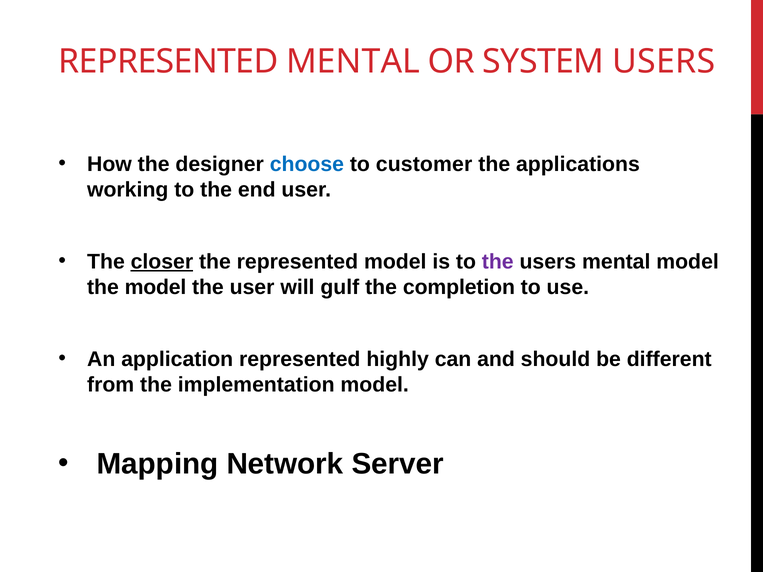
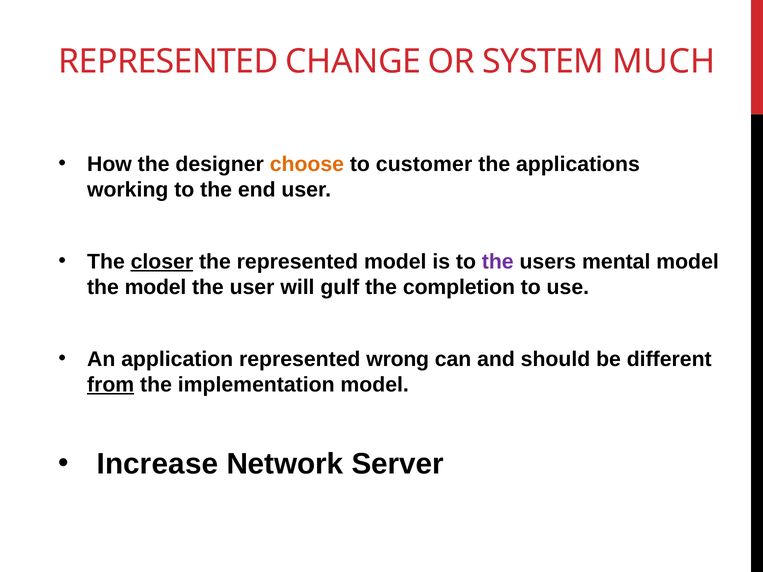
REPRESENTED MENTAL: MENTAL -> CHANGE (353, 61)
SYSTEM USERS: USERS -> MUCH (664, 61)
choose colour: blue -> orange (307, 164)
highly: highly -> wrong (398, 359)
from underline: none -> present (111, 385)
Mapping: Mapping -> Increase (157, 464)
